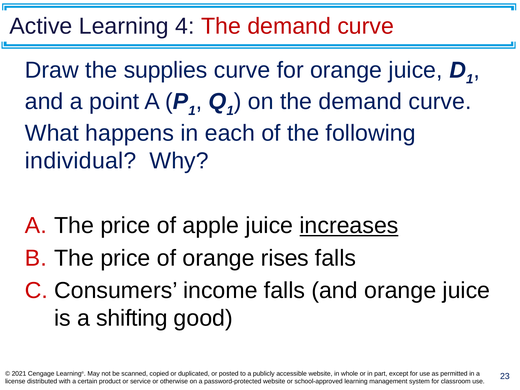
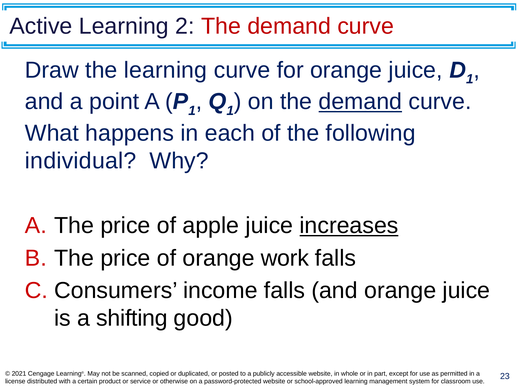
4: 4 -> 2 (185, 26)
the supplies: supplies -> learning (165, 70)
demand underline: none -> present (360, 102)
rises: rises -> work (285, 258)
